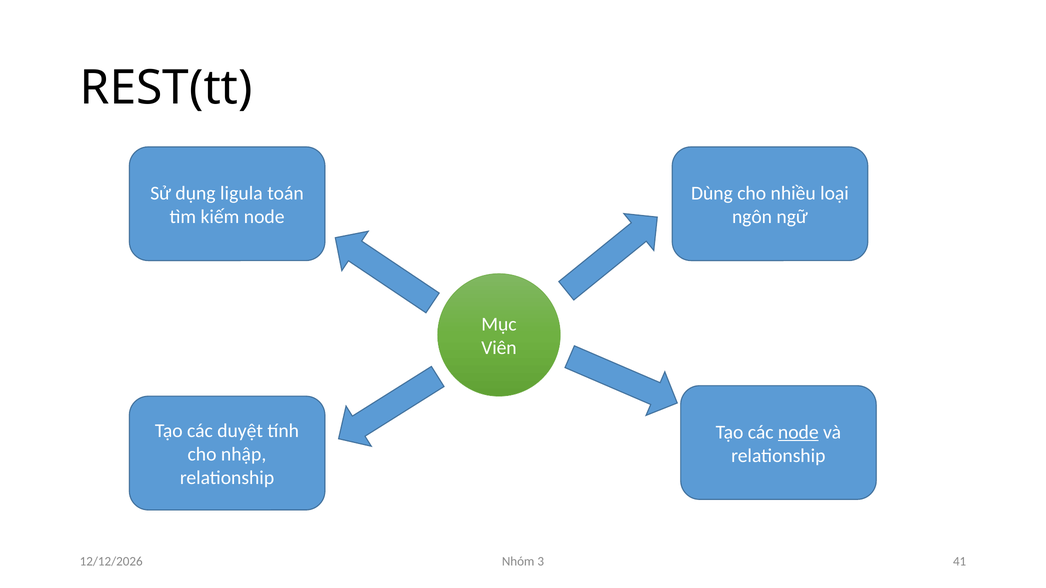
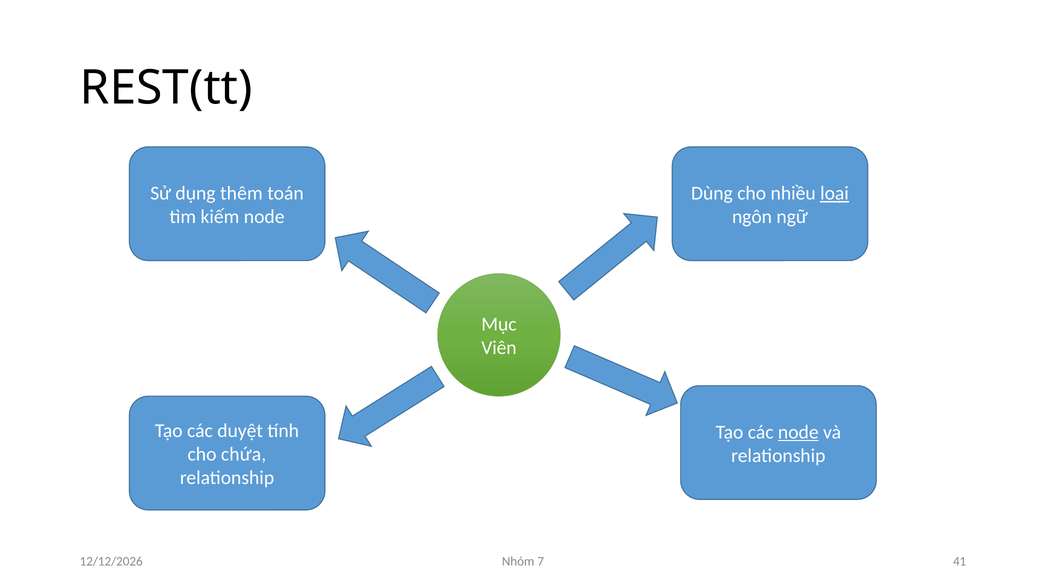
ligula: ligula -> thêm (241, 193)
loại underline: none -> present (835, 193)
nhập: nhập -> chứa (244, 455)
3: 3 -> 7 (541, 562)
